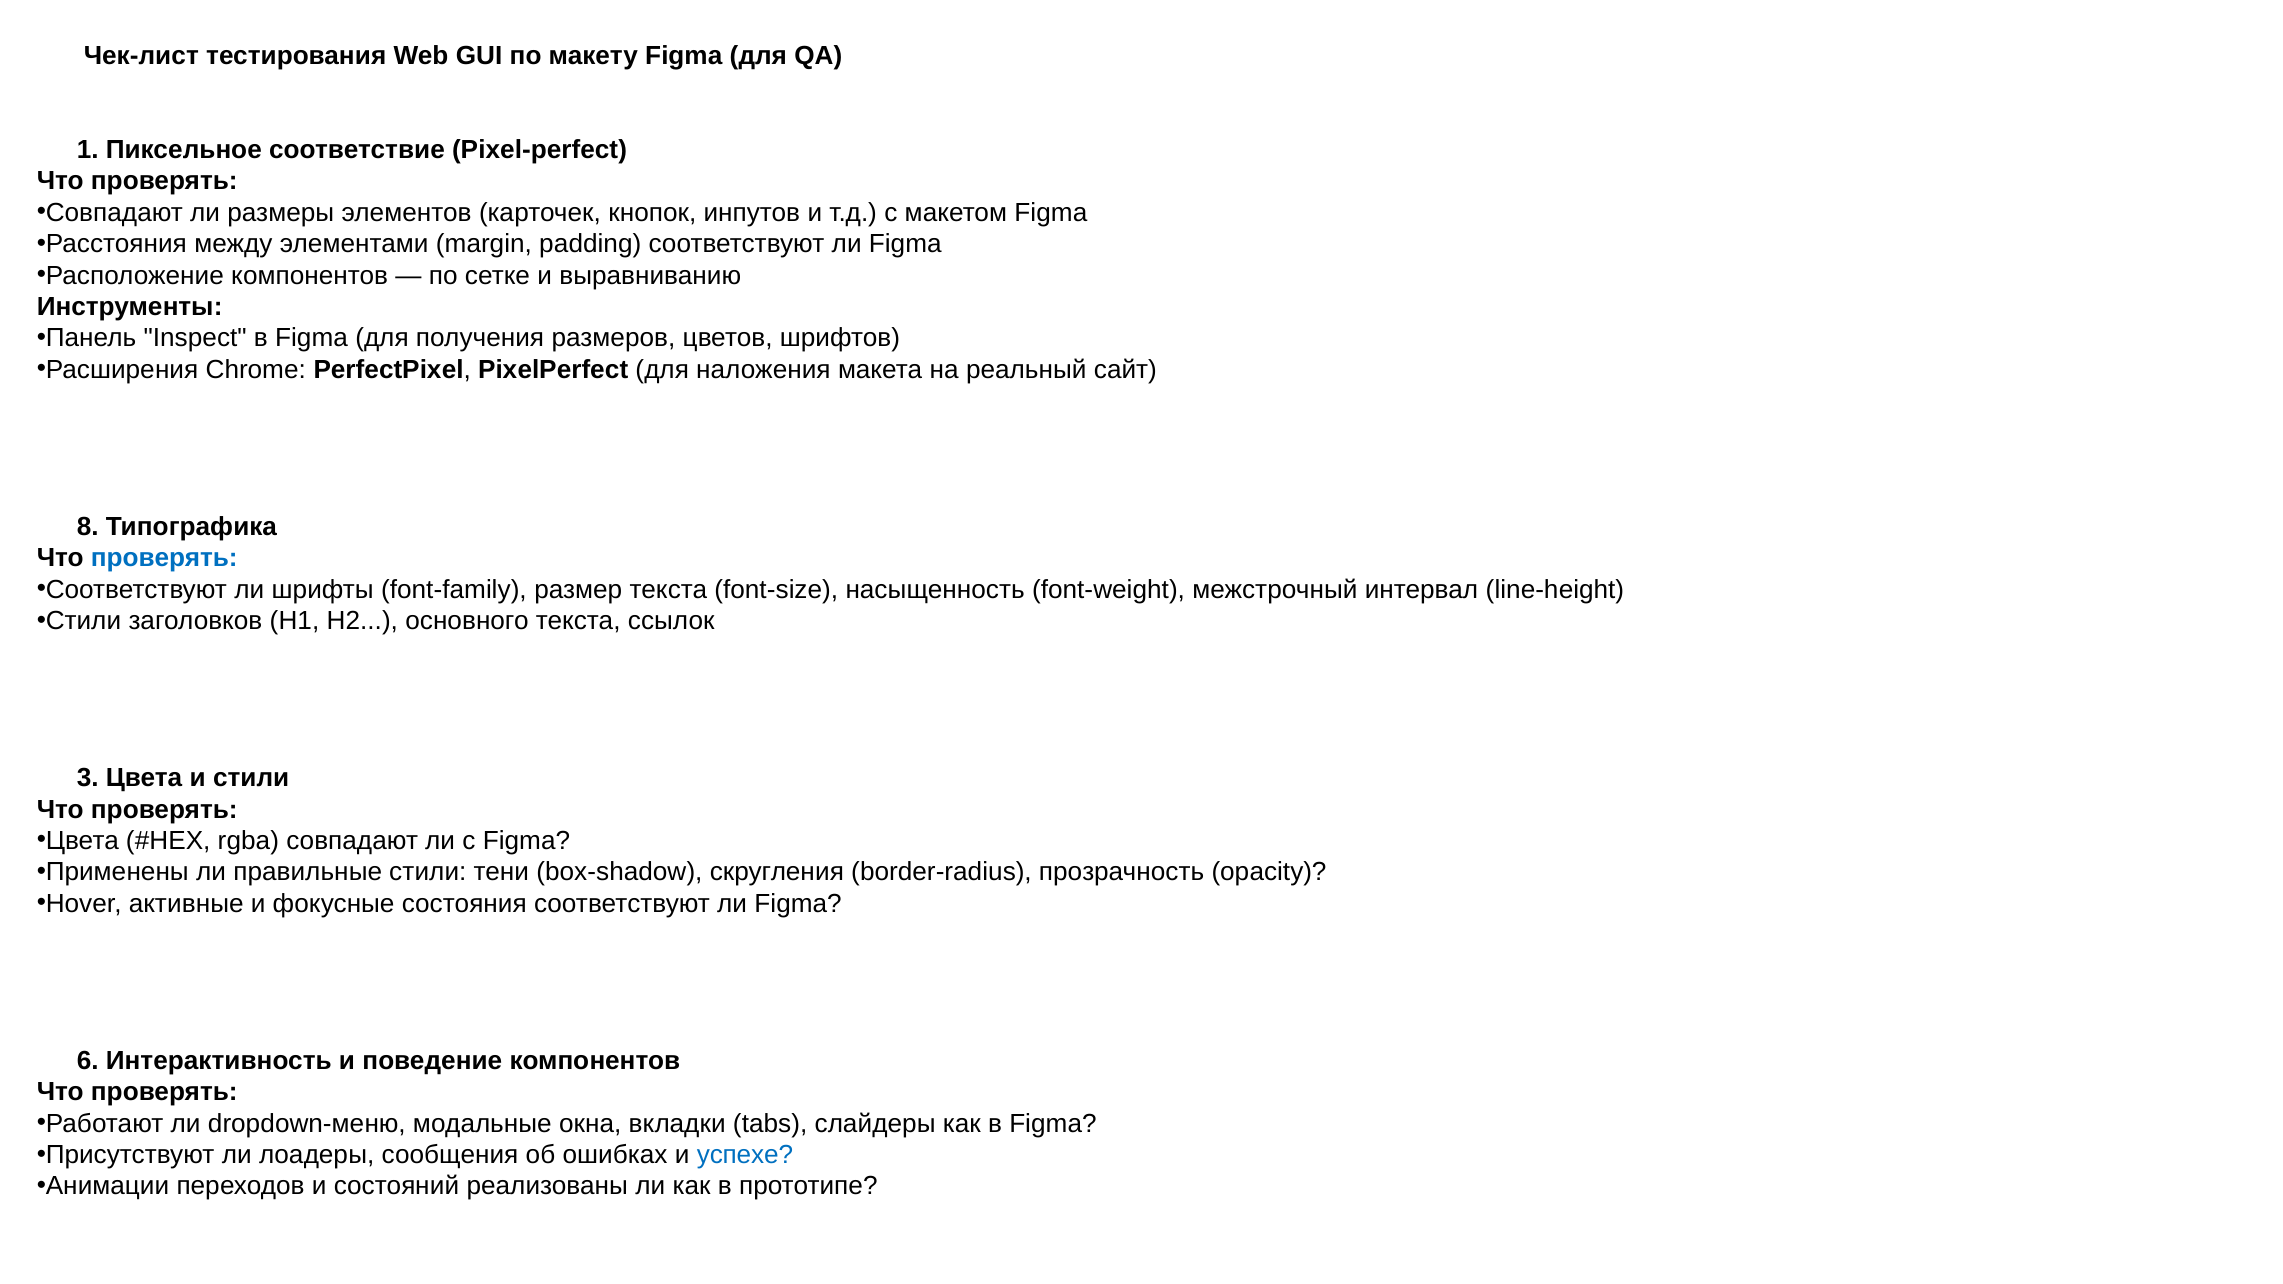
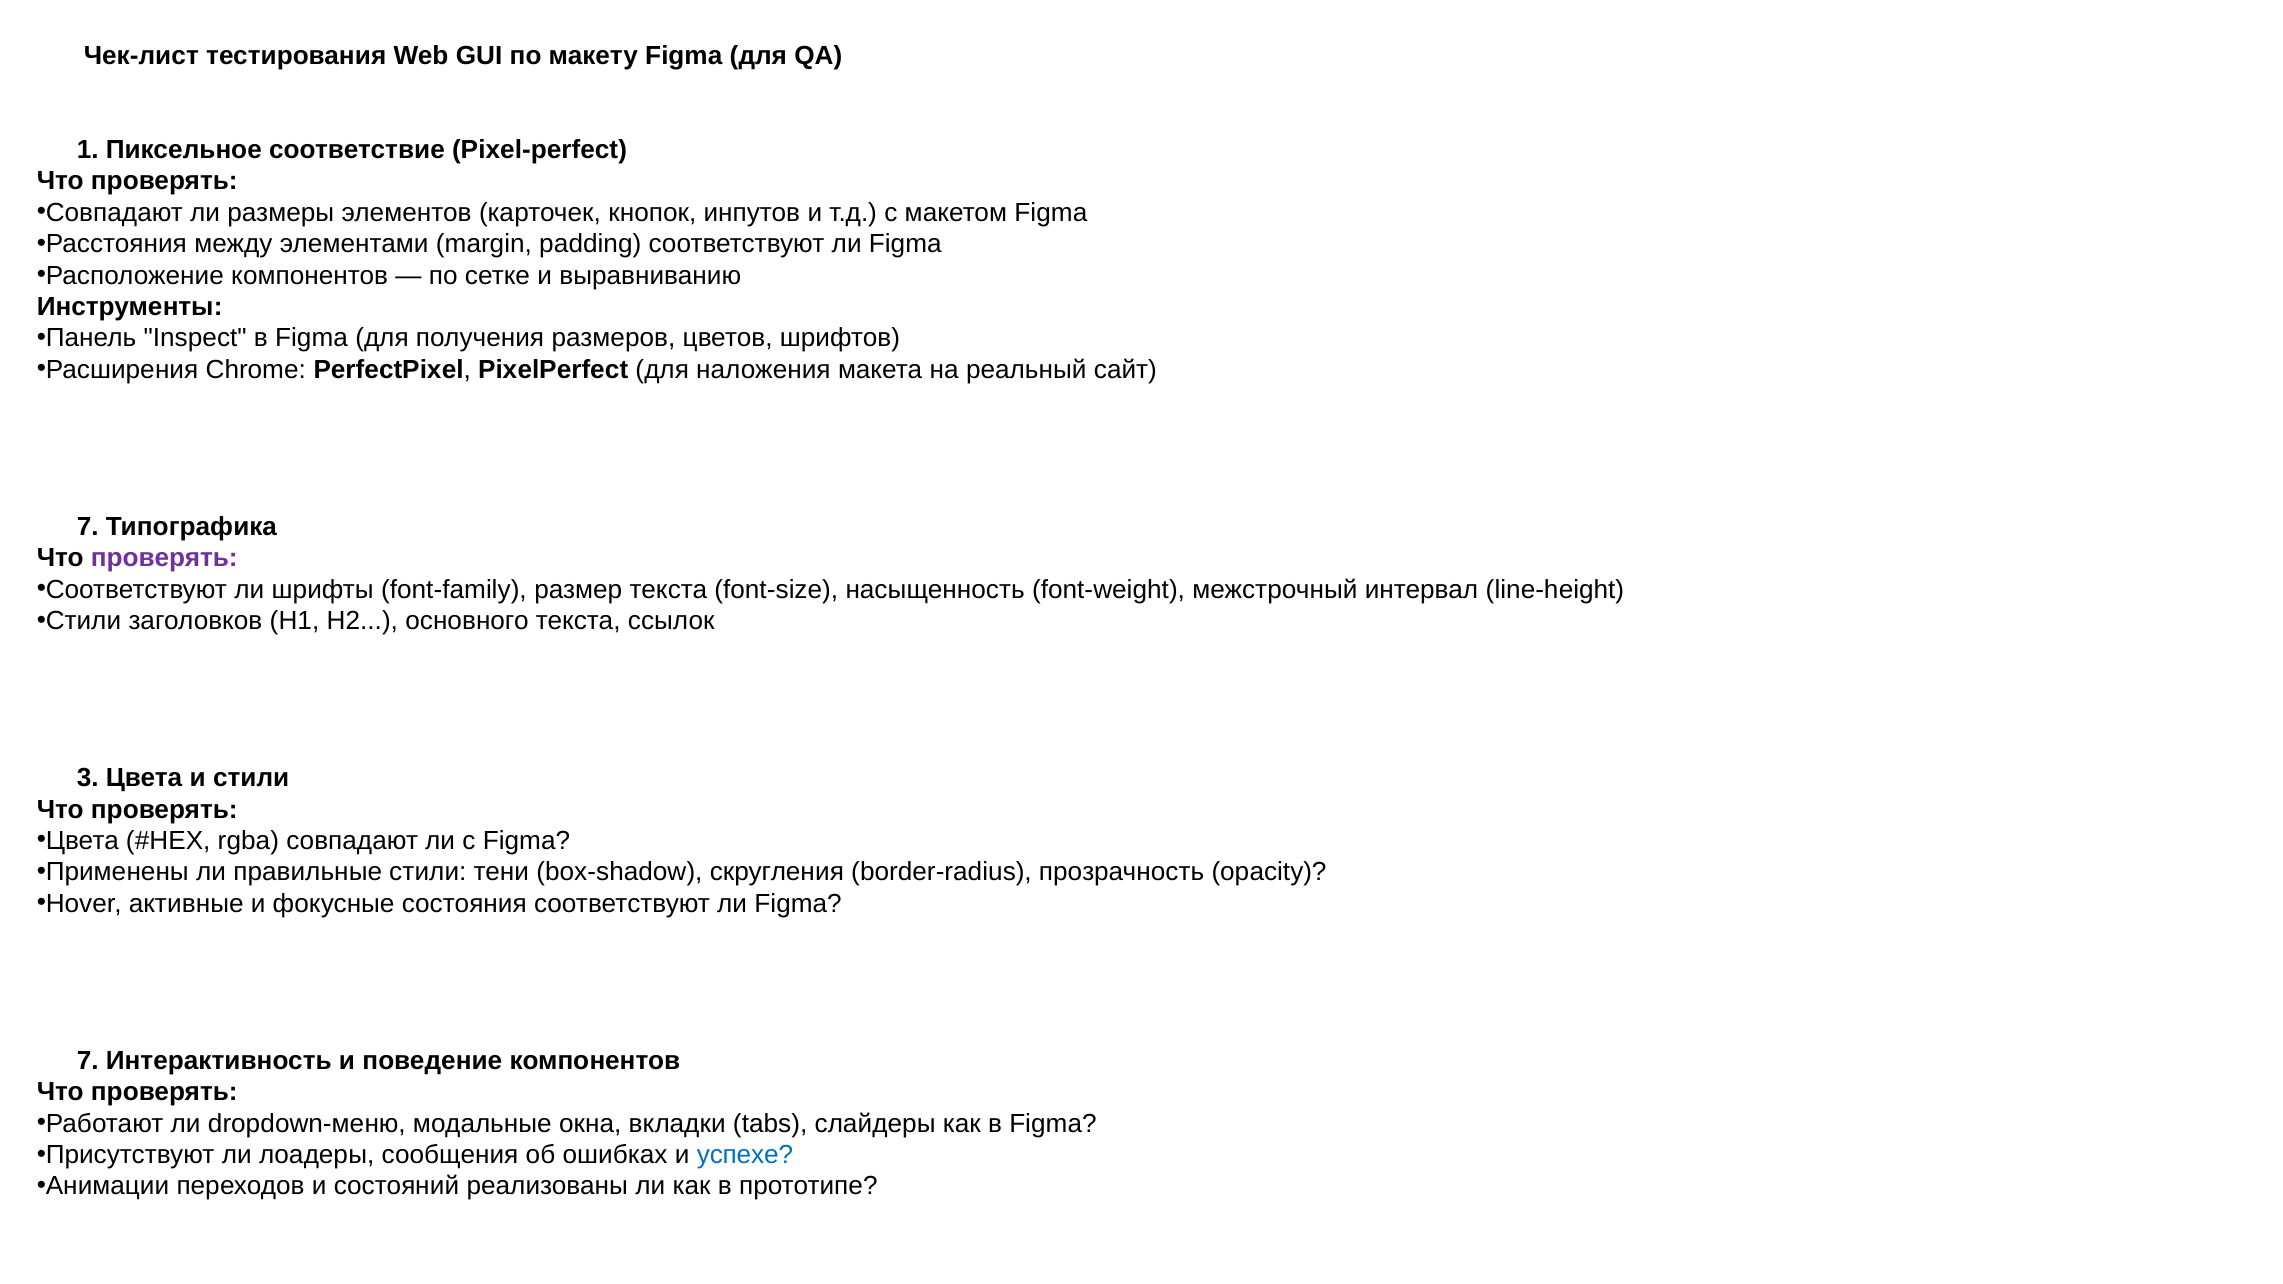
8: 8 -> 7 (88, 527)
проверять colour: blue -> purple (164, 558)
6: 6 -> 7 (88, 1061)
